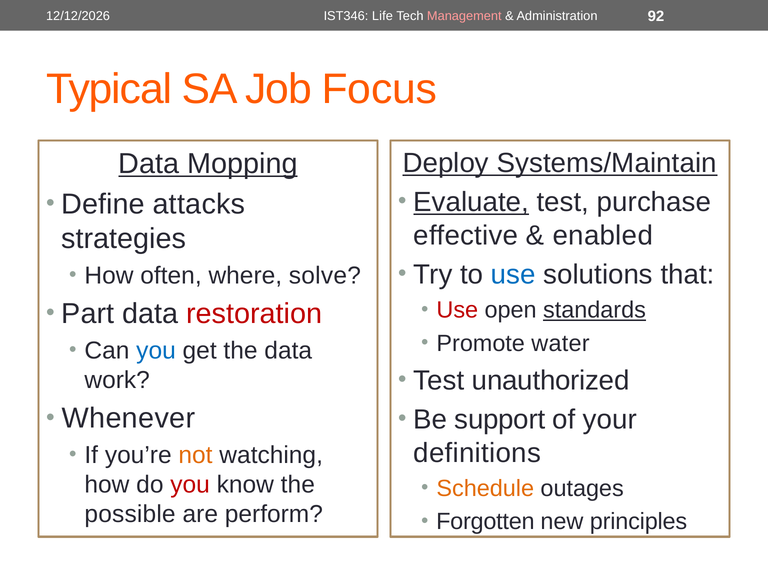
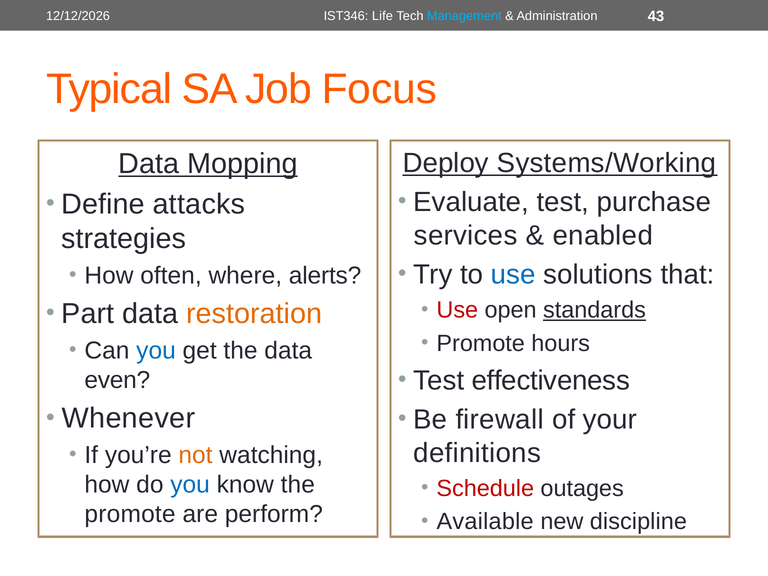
Management colour: pink -> light blue (464, 16)
92: 92 -> 43 (656, 16)
Systems/Maintain: Systems/Maintain -> Systems/Working (607, 163)
Evaluate underline: present -> none (471, 202)
effective: effective -> services (466, 235)
solve: solve -> alerts (325, 276)
restoration colour: red -> orange (254, 314)
water: water -> hours (561, 343)
unauthorized: unauthorized -> effectiveness (551, 380)
work: work -> even (117, 380)
support: support -> firewall (500, 420)
you colour: red -> blue (190, 485)
Schedule colour: orange -> red (485, 488)
possible: possible -> promote (130, 514)
Forgotten: Forgotten -> Available (485, 522)
principles: principles -> discipline (638, 522)
